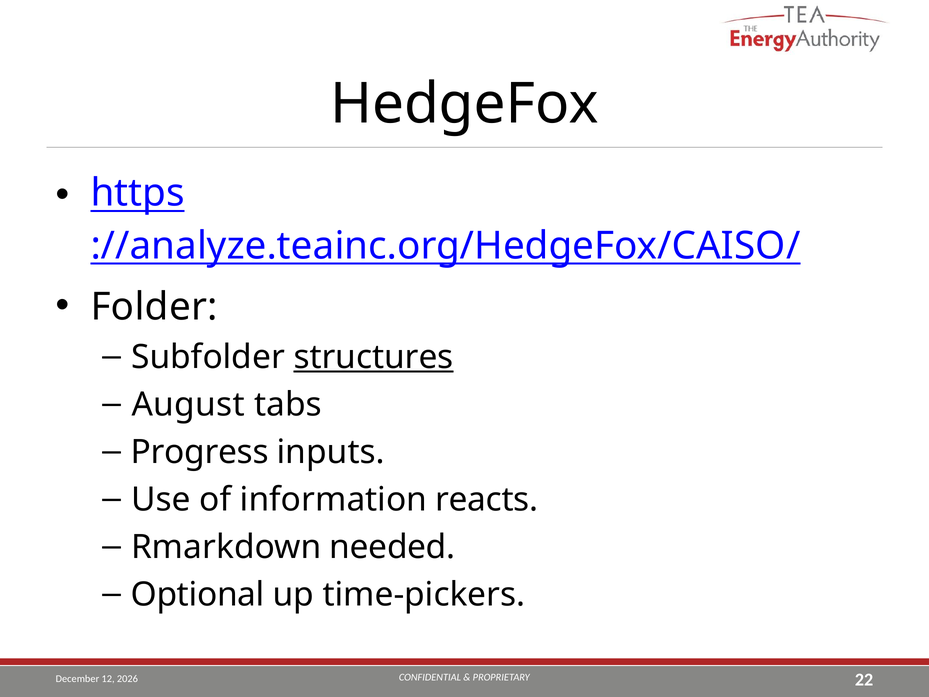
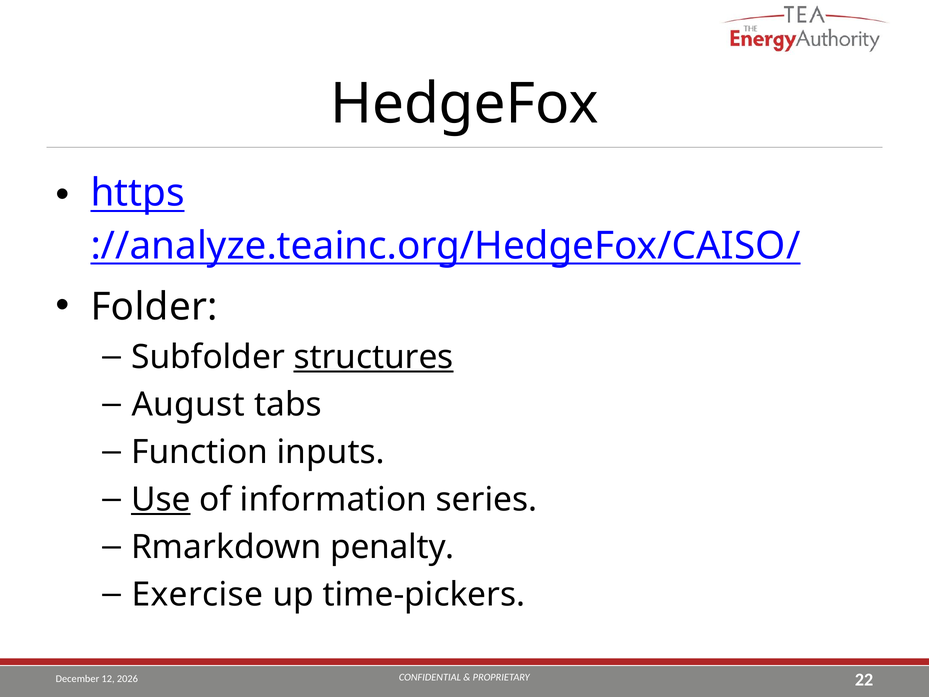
Progress: Progress -> Function (200, 452)
Use underline: none -> present (161, 499)
reacts: reacts -> series (487, 499)
needed: needed -> penalty (392, 547)
Optional: Optional -> Exercise (197, 594)
